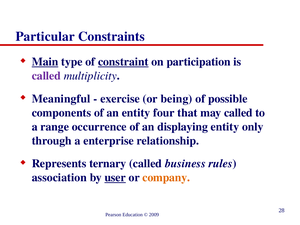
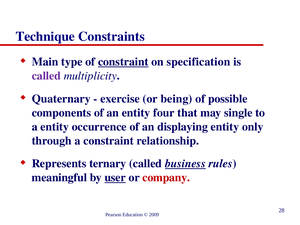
Particular: Particular -> Technique (45, 36)
Main underline: present -> none (45, 62)
participation: participation -> specification (198, 62)
Meaningful: Meaningful -> Quaternary (61, 99)
may called: called -> single (238, 113)
a range: range -> entity (55, 127)
a enterprise: enterprise -> constraint (109, 141)
business underline: none -> present (185, 164)
association: association -> meaningful (59, 178)
company colour: orange -> red (166, 178)
